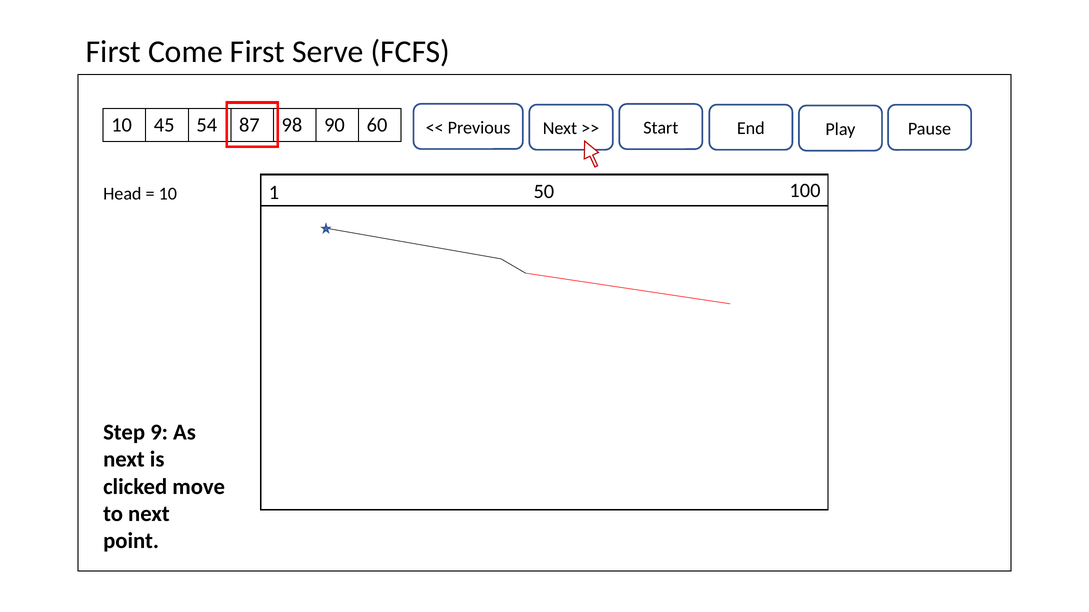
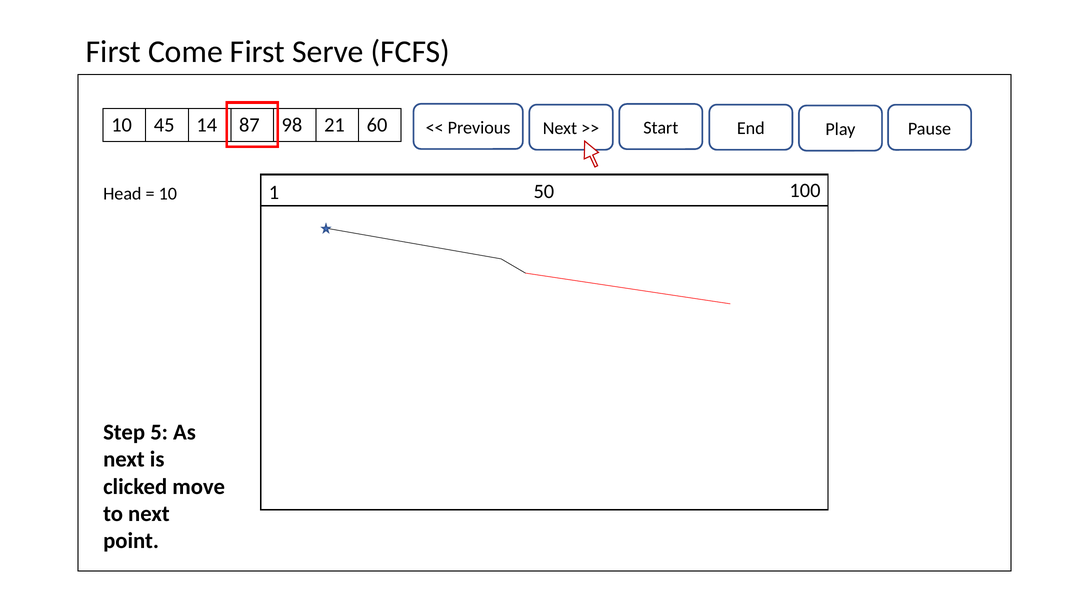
54: 54 -> 14 (207, 125)
90: 90 -> 21 (334, 125)
9: 9 -> 5 (159, 433)
